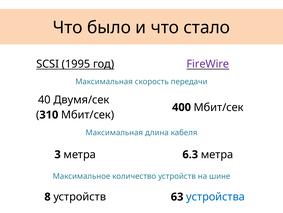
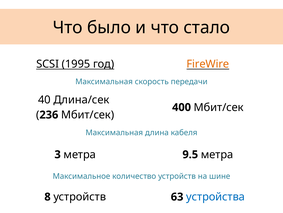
FireWire colour: purple -> orange (208, 64)
Двумя/сек: Двумя/сек -> Длина/сек (81, 100)
310: 310 -> 236 (49, 114)
6.3: 6.3 -> 9.5 (190, 154)
